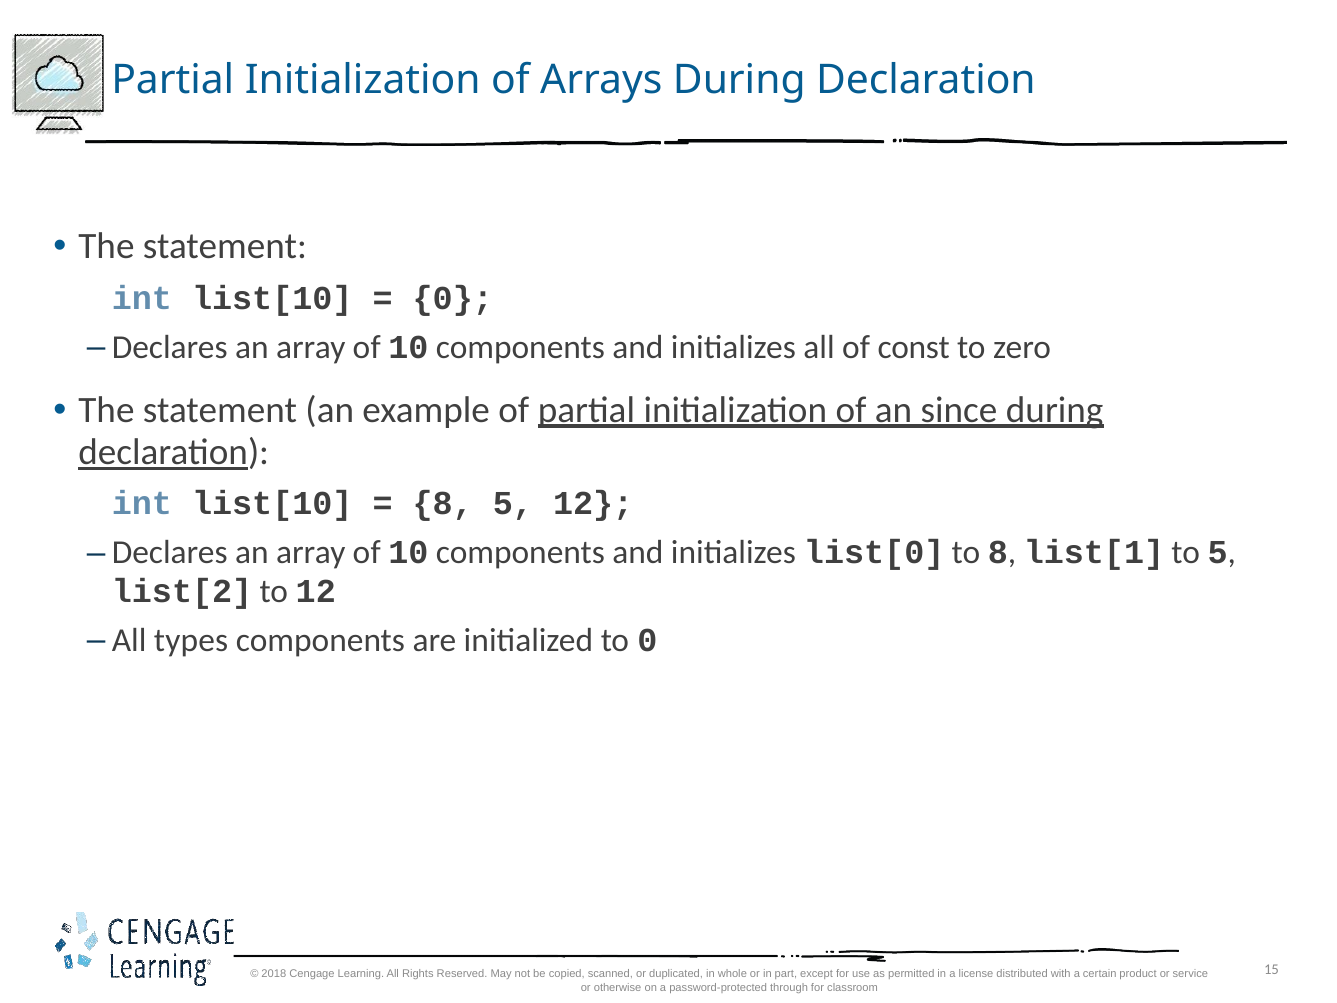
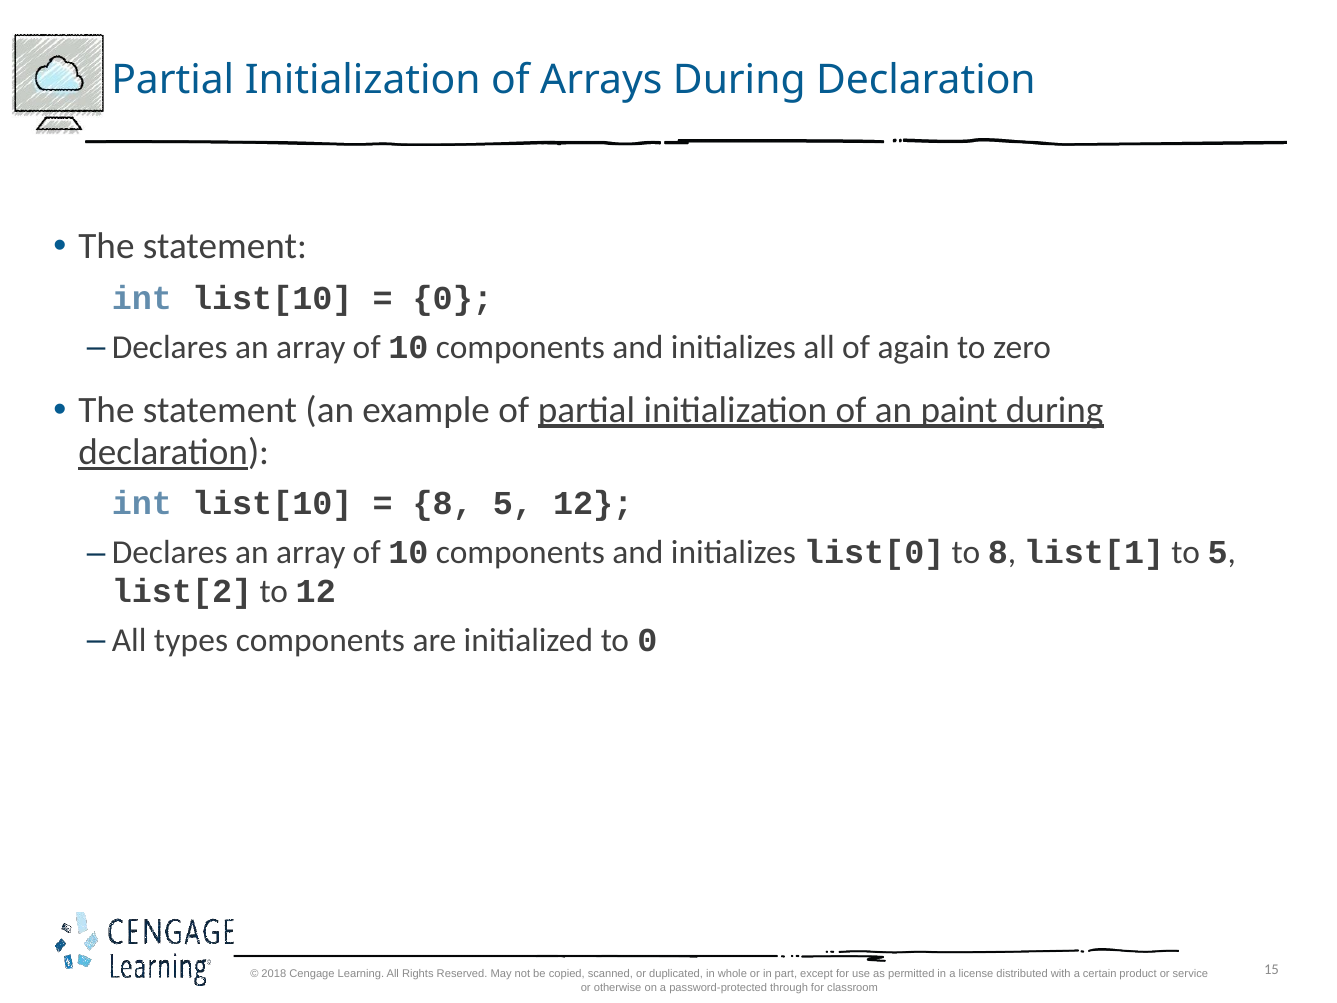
const: const -> again (914, 347)
since: since -> paint (959, 410)
